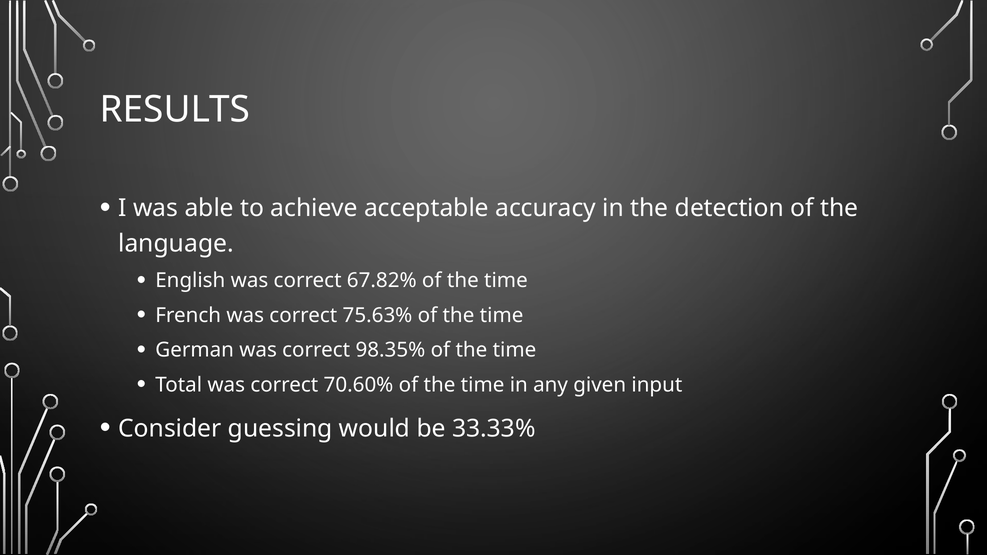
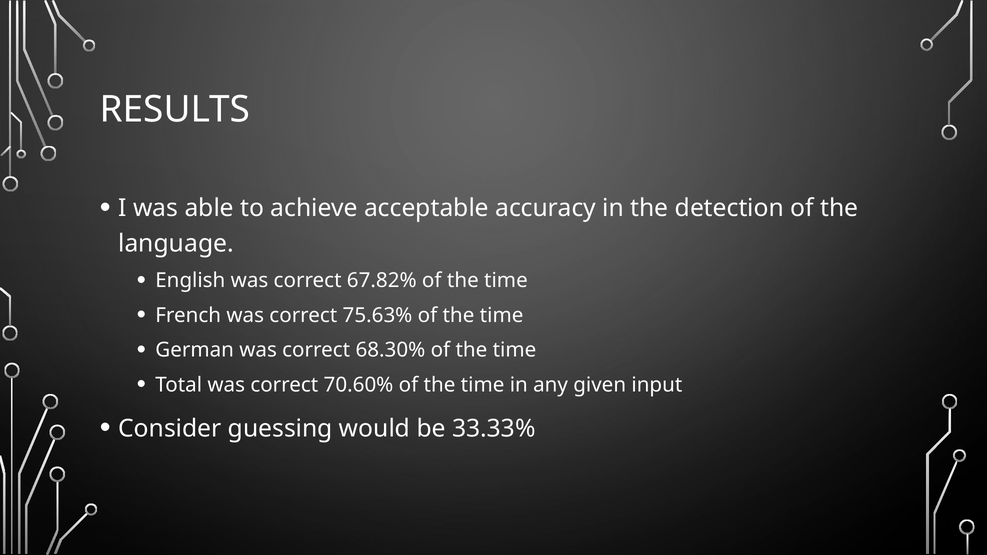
98.35%: 98.35% -> 68.30% (390, 350)
